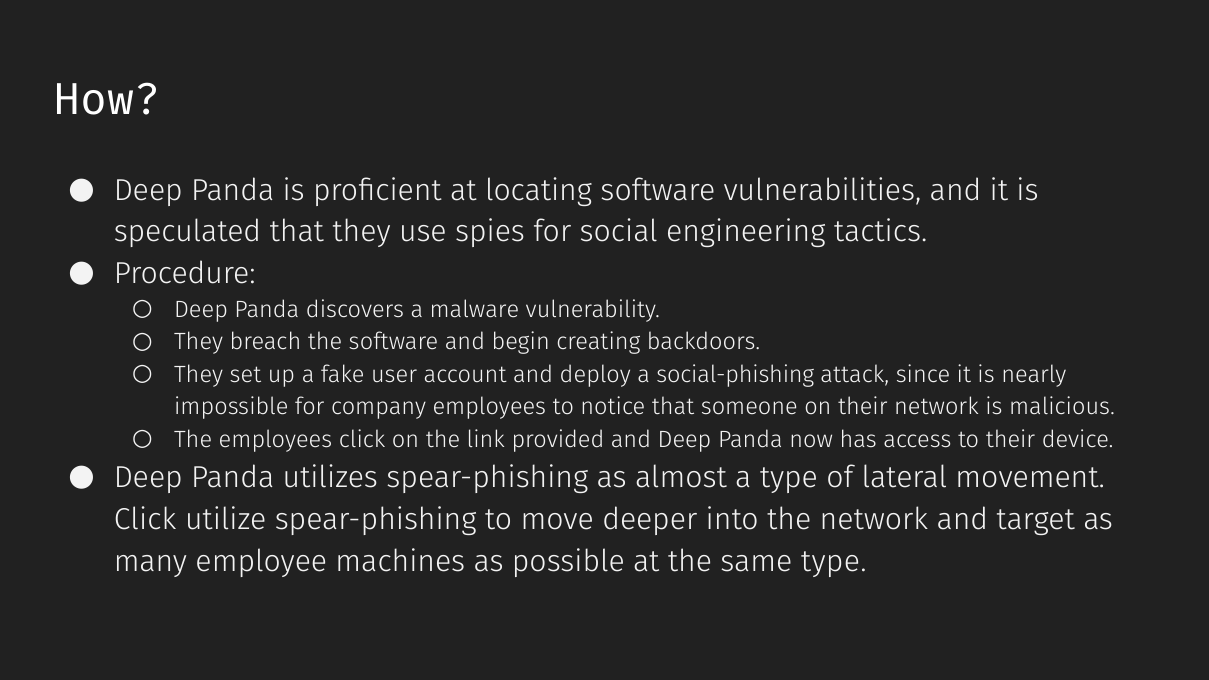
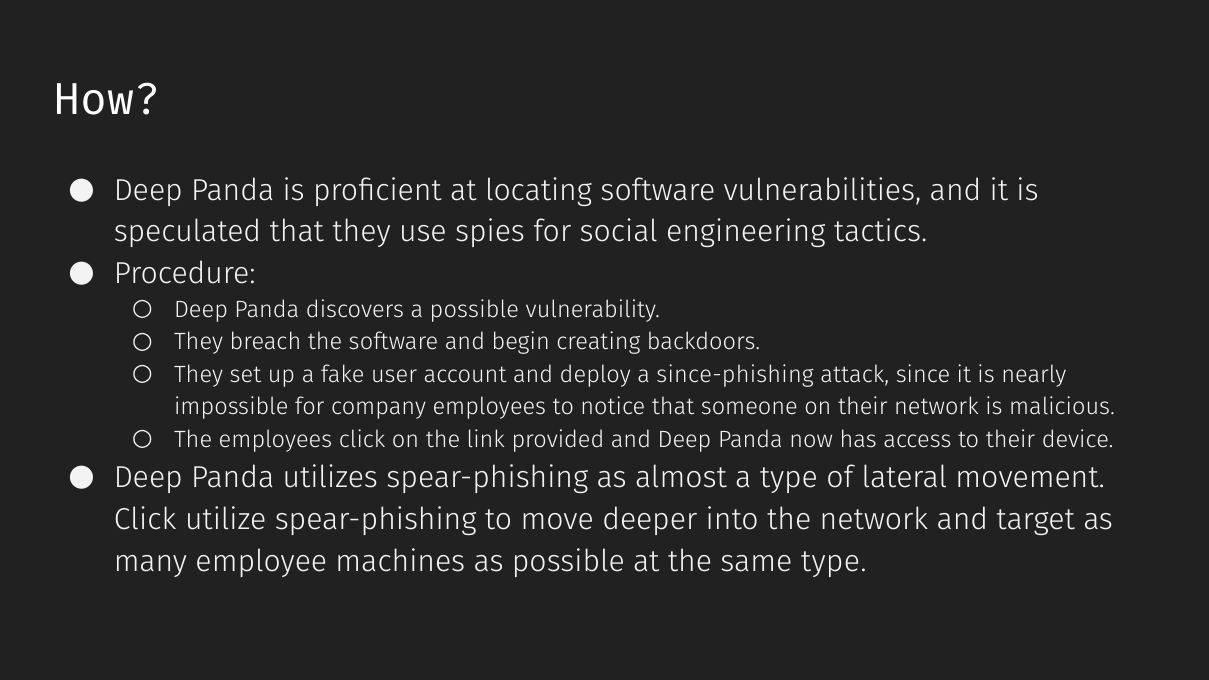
a malware: malware -> possible (474, 310)
social-phishing: social-phishing -> since-phishing (735, 375)
